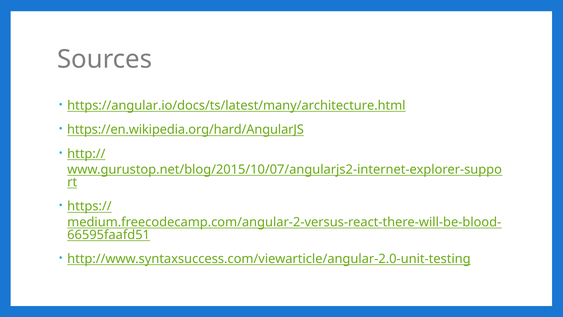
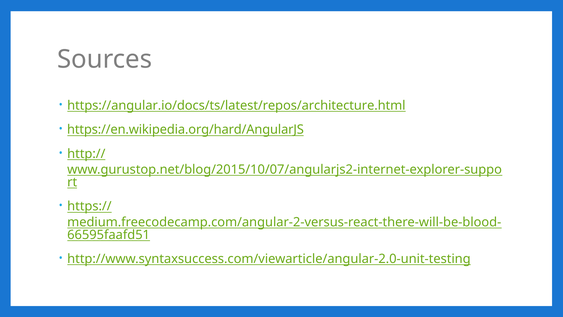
https://angular.io/docs/ts/latest/many/architecture.html: https://angular.io/docs/ts/latest/many/architecture.html -> https://angular.io/docs/ts/latest/repos/architecture.html (236, 106)
